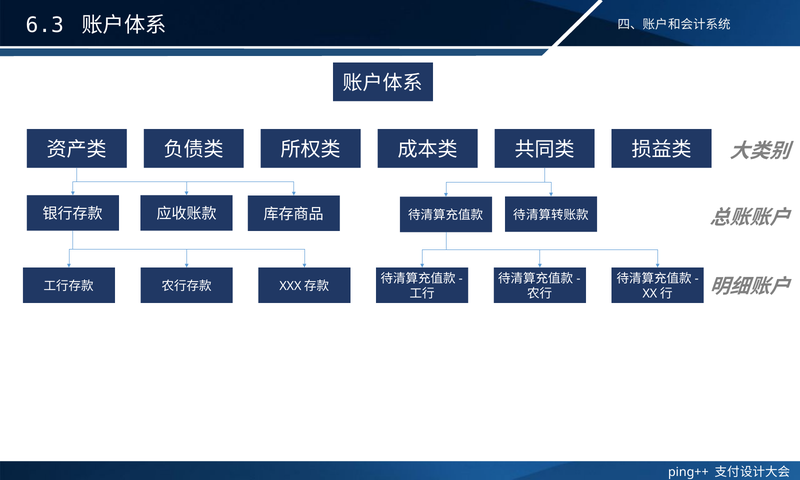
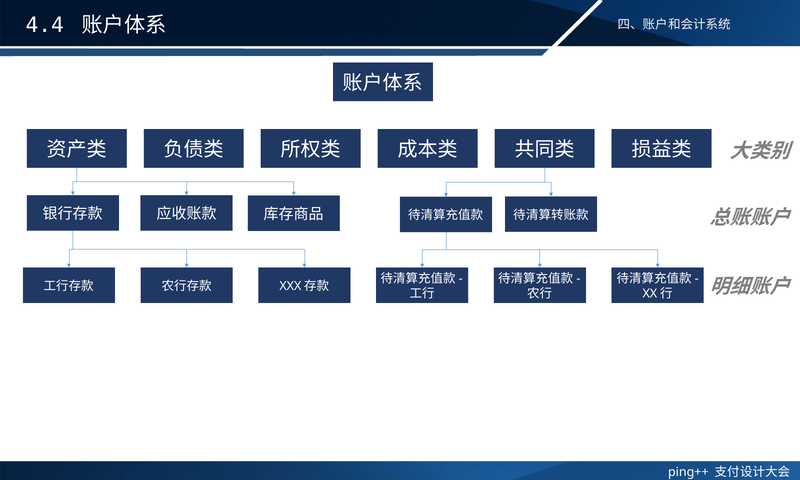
6.3: 6.3 -> 4.4 (45, 25)
